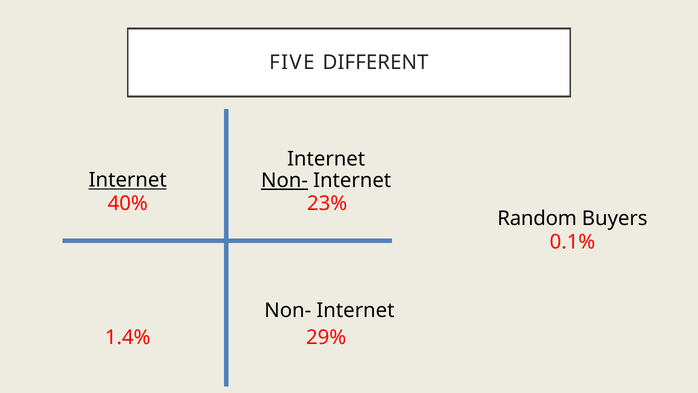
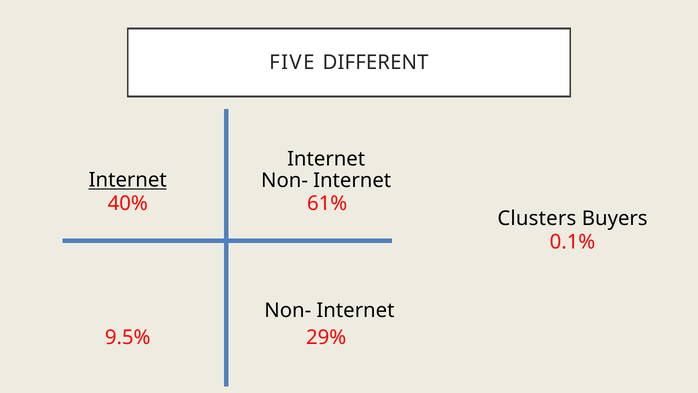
Non- underline: present -> none (285, 180)
23%: 23% -> 61% (327, 203)
Random: Random -> Clusters (537, 218)
1.4%: 1.4% -> 9.5% (128, 337)
